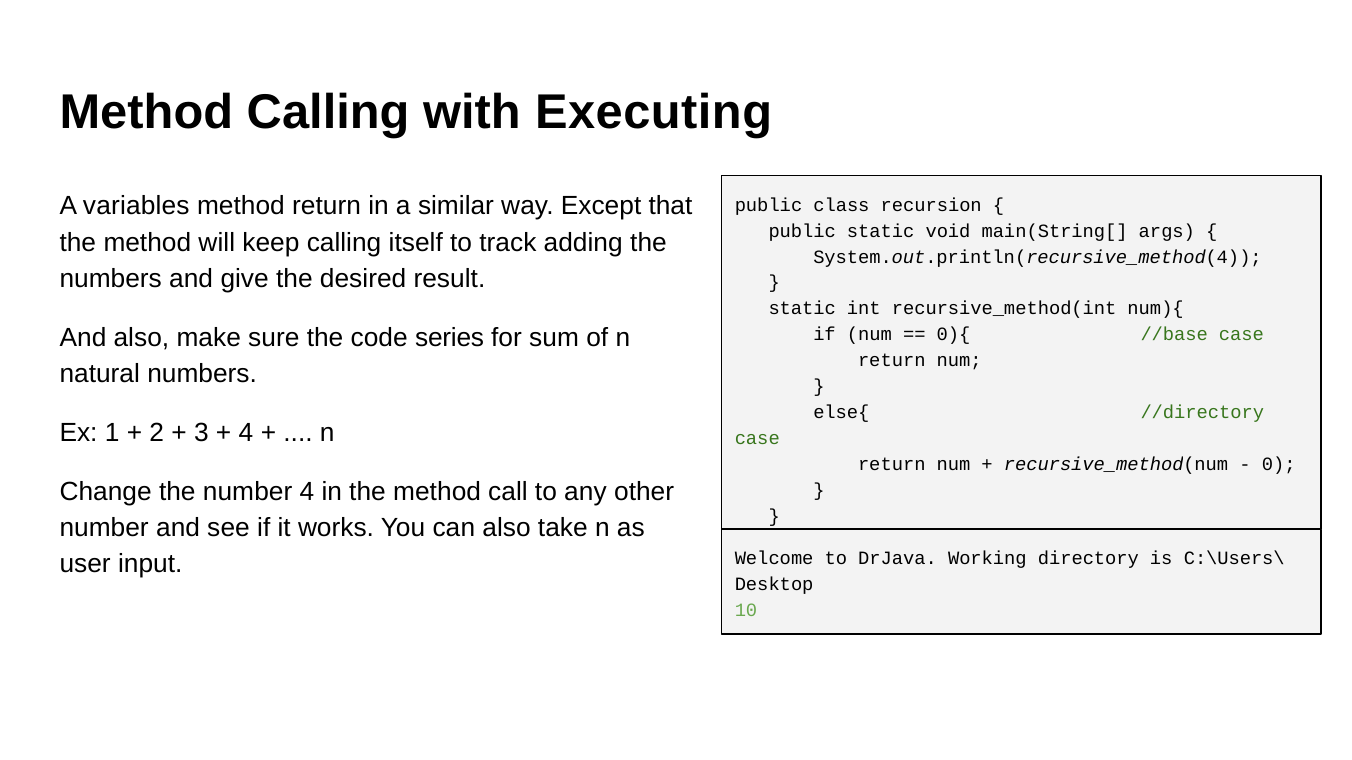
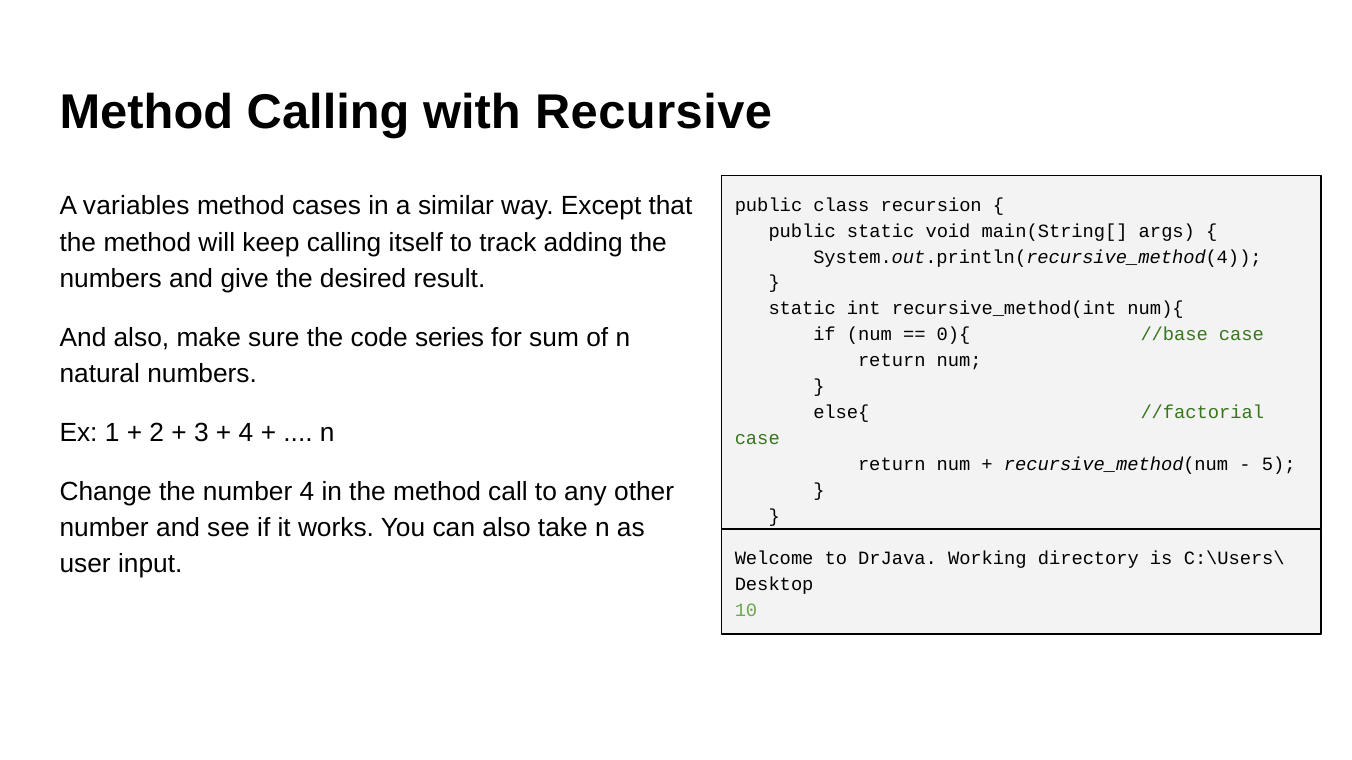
Executing: Executing -> Recursive (654, 112)
method return: return -> cases (326, 206)
//directory: //directory -> //factorial (1202, 413)
0: 0 -> 5 (1279, 464)
